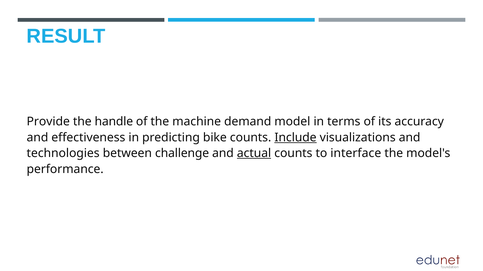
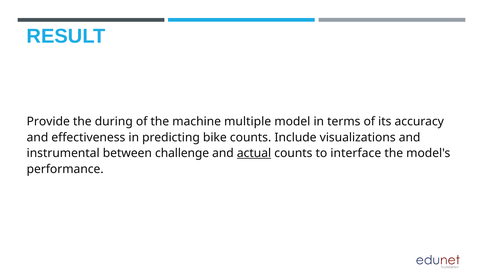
handle: handle -> during (114, 122)
demand: demand -> multiple (248, 122)
Include underline: present -> none (295, 138)
technologies: technologies -> instrumental (63, 154)
